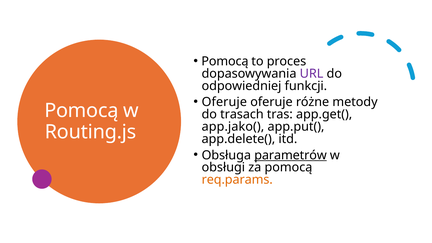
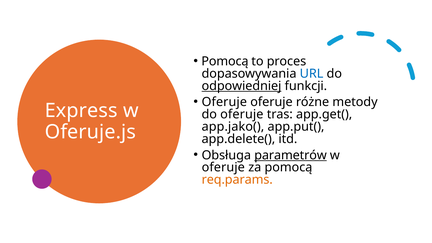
URL colour: purple -> blue (312, 74)
odpowiedniej underline: none -> present (242, 86)
Pomocą: Pomocą -> Express (81, 111)
do trasach: trasach -> oferuje (242, 114)
Routing.js: Routing.js -> Oferuje.js (90, 132)
obsługi: obsługi -> oferuje (223, 167)
